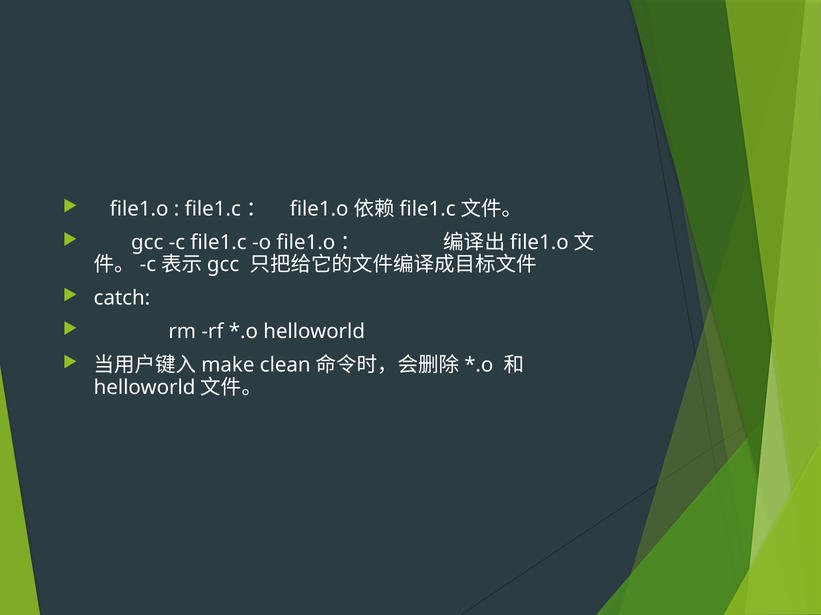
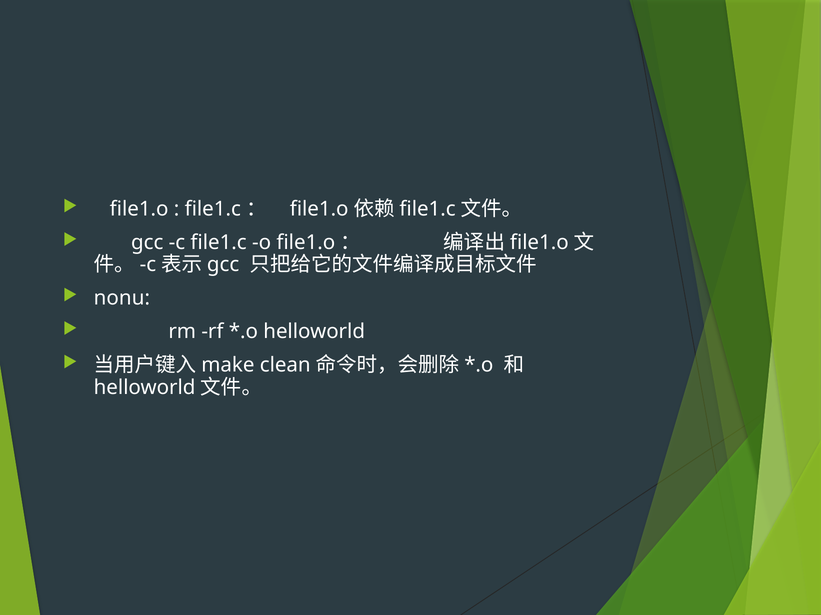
catch: catch -> nonu (122, 298)
